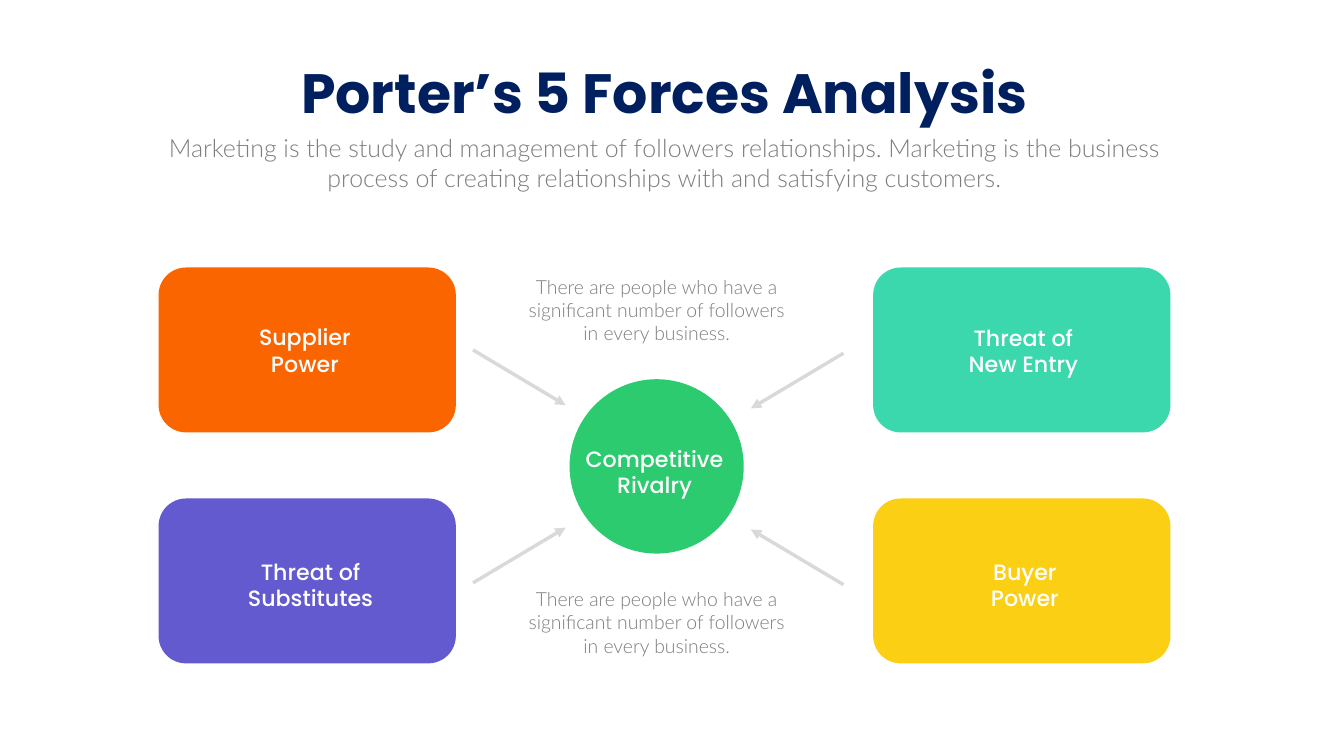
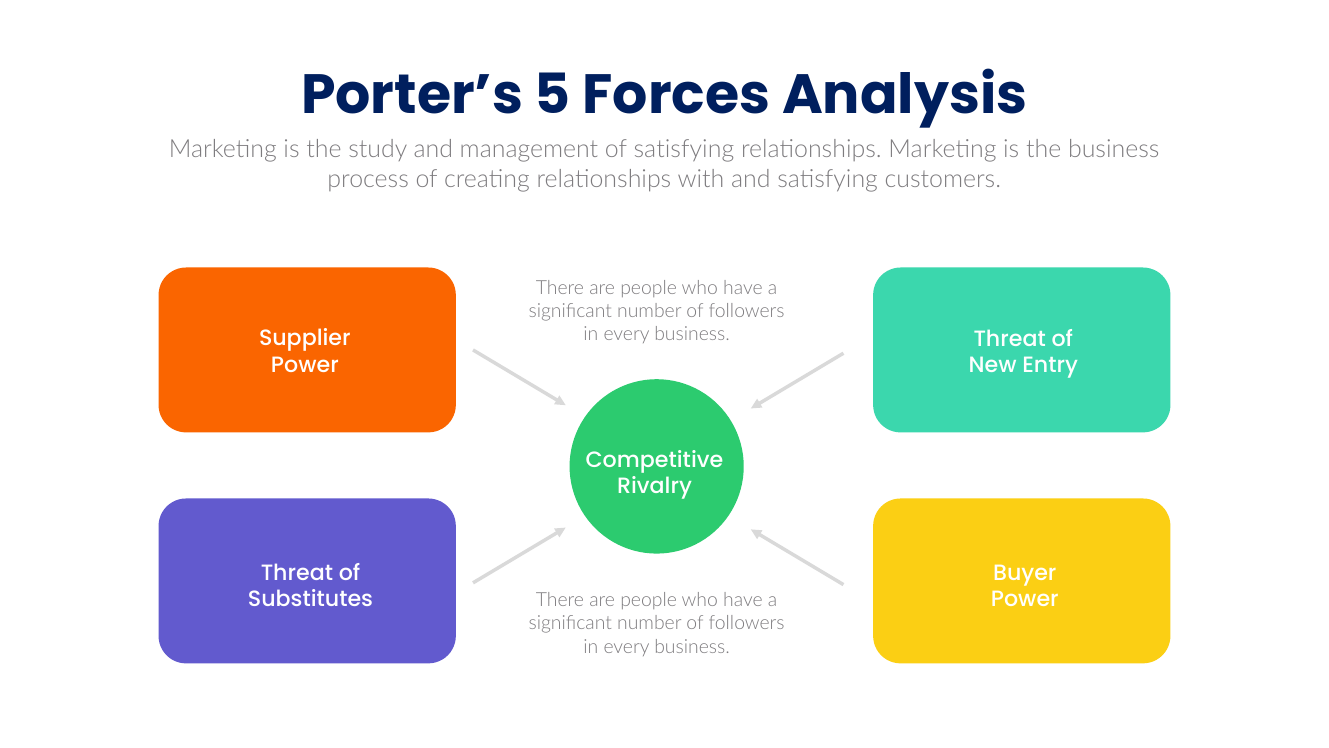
management of followers: followers -> satisfying (684, 149)
